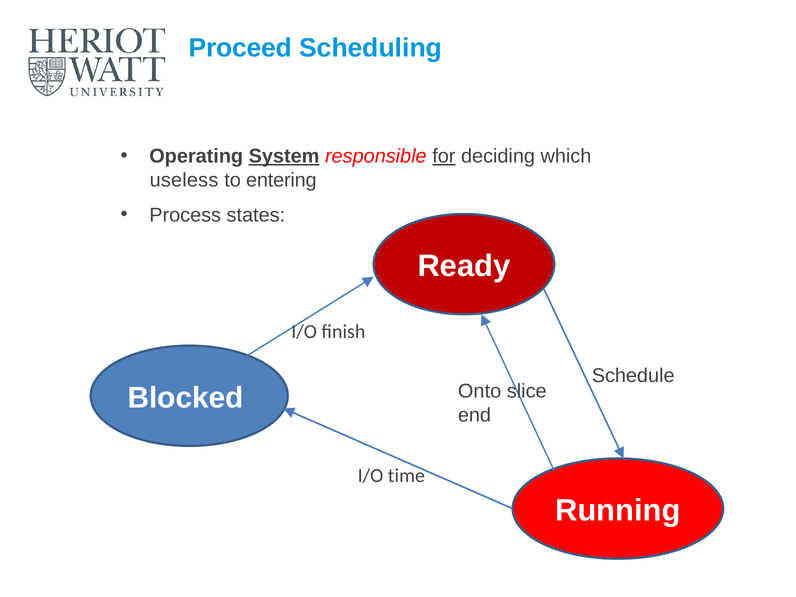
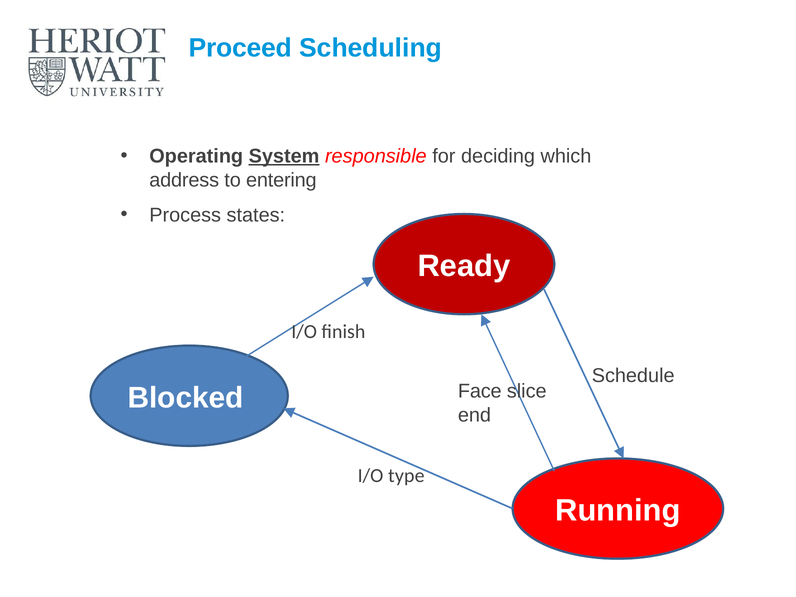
for underline: present -> none (444, 156)
useless: useless -> address (184, 180)
Onto: Onto -> Face (480, 391)
time: time -> type (406, 476)
